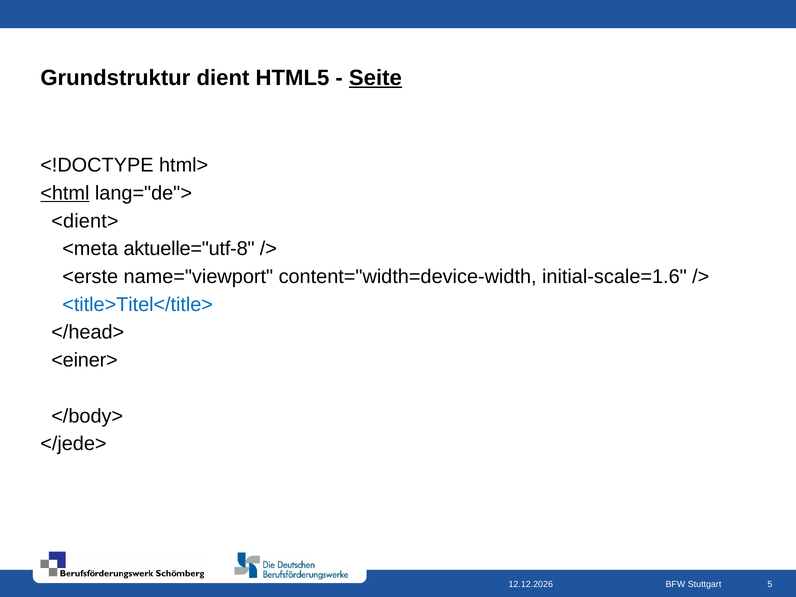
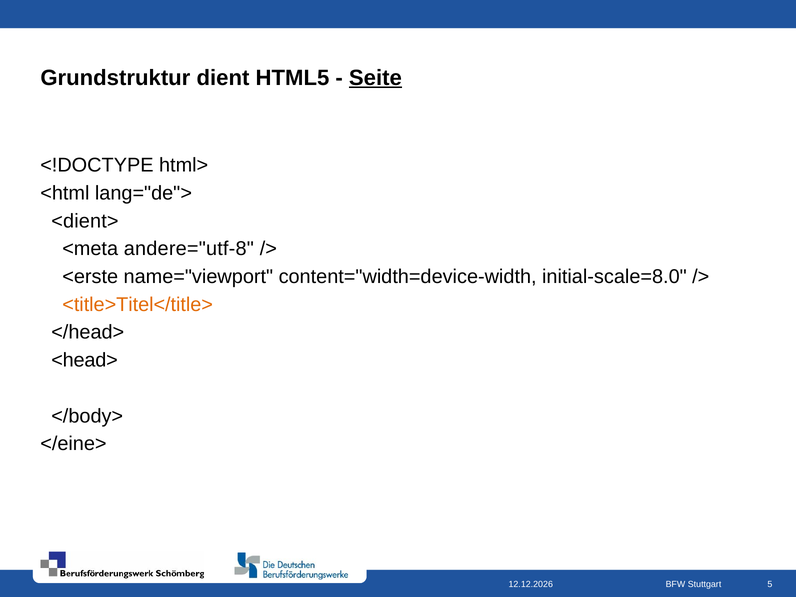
<html underline: present -> none (65, 193)
aktuelle="utf-8: aktuelle="utf-8 -> andere="utf-8 (189, 249)
initial-scale=1.6: initial-scale=1.6 -> initial-scale=8.0 (614, 277)
<title>Titel</title> colour: blue -> orange (138, 305)
<einer>: <einer> -> <head> (85, 360)
</jede>: </jede> -> </eine> (73, 444)
